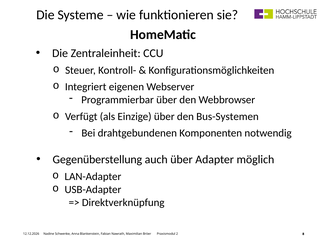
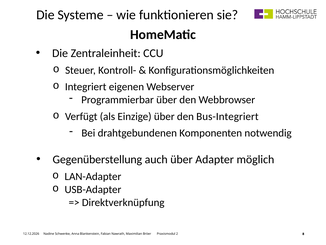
Bus-Systemen: Bus-Systemen -> Bus-Integriert (227, 116)
